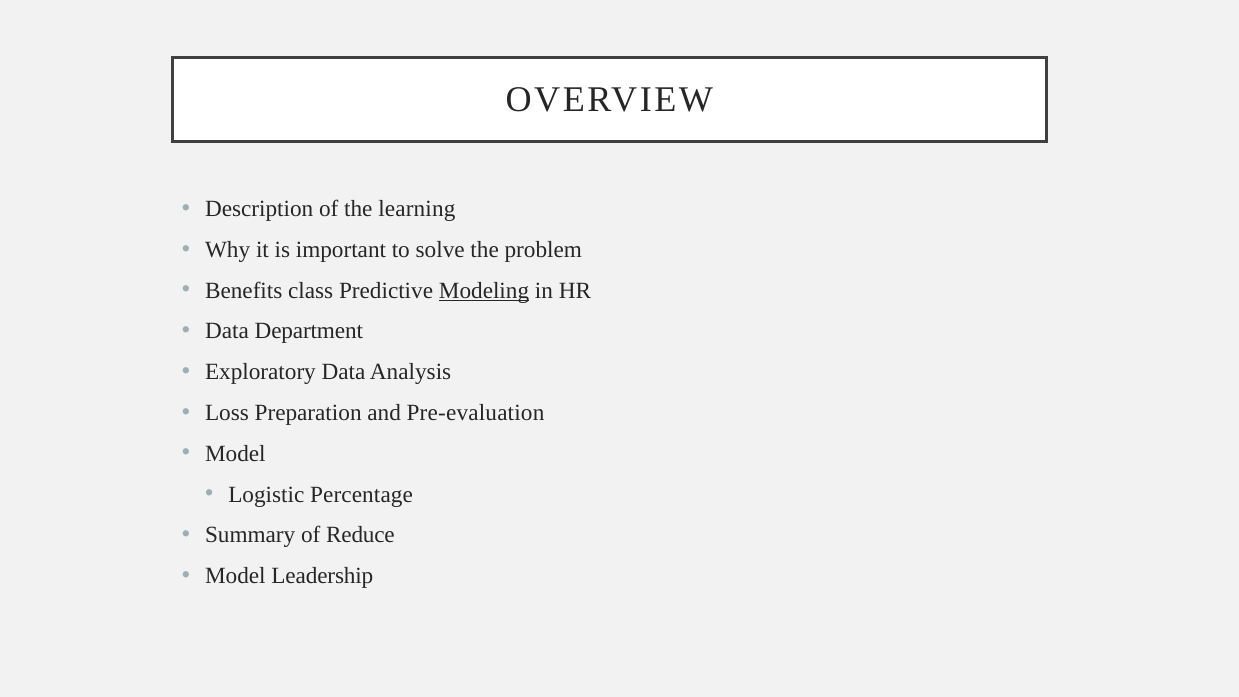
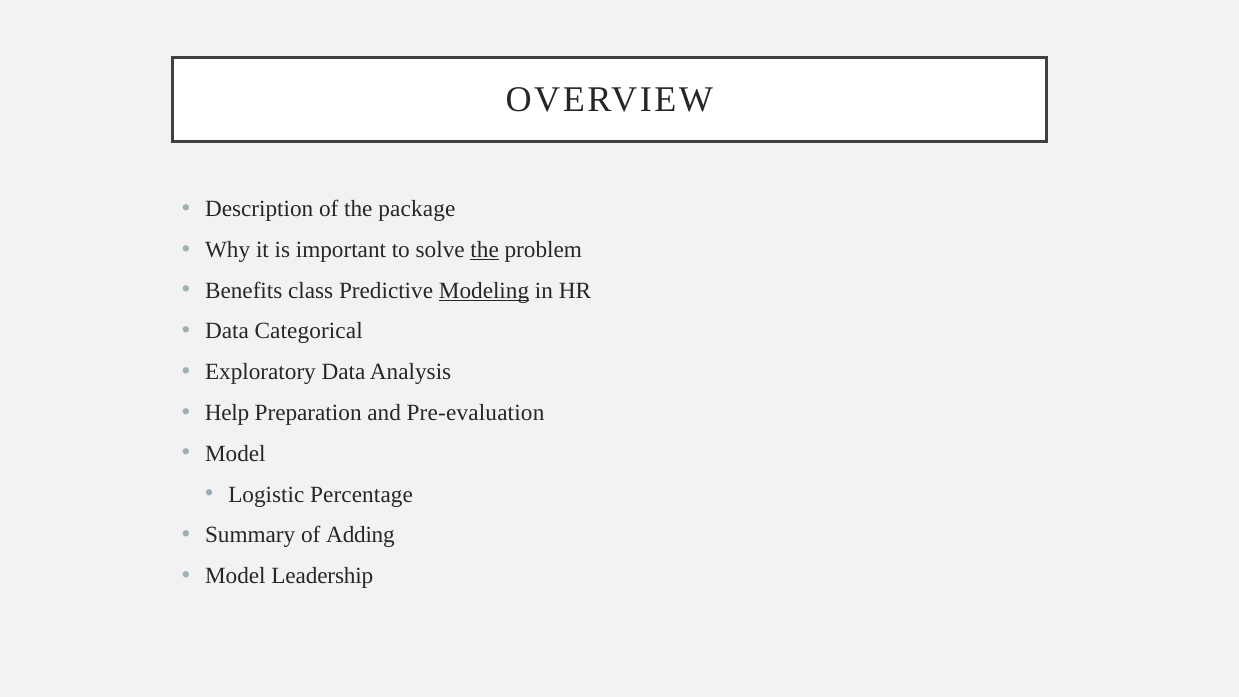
learning: learning -> package (417, 209)
the underline: none -> present (485, 250)
Department: Department -> Categorical (309, 331)
Loss: Loss -> Help (227, 413)
Reduce: Reduce -> Adding (360, 535)
